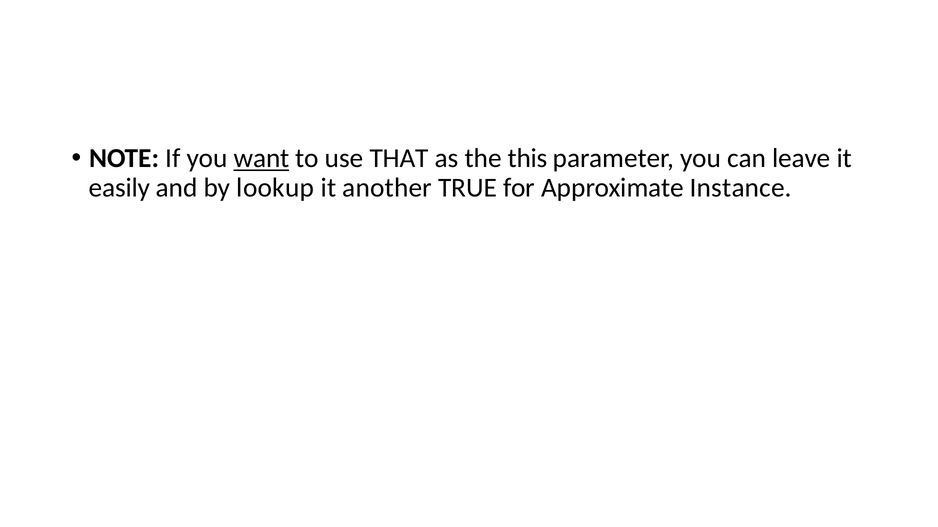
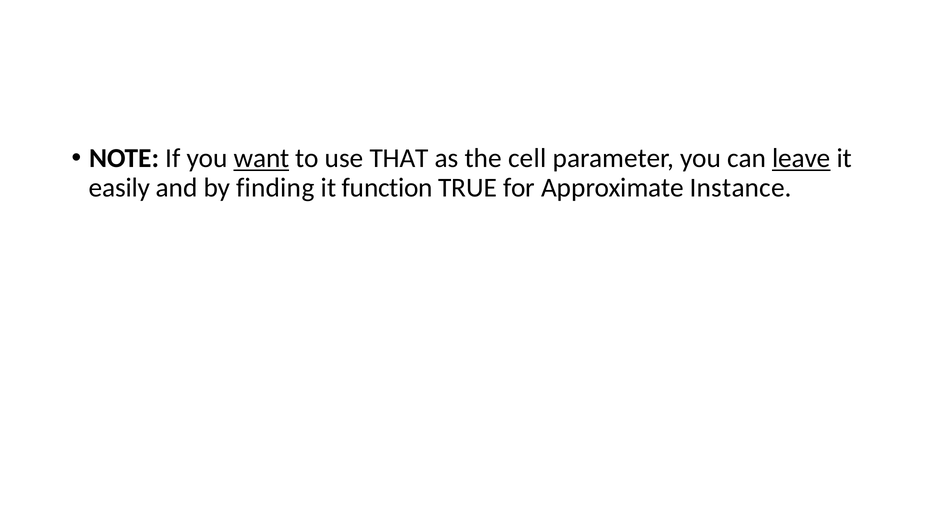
this: this -> cell (527, 159)
leave underline: none -> present (801, 159)
lookup: lookup -> finding (275, 188)
another: another -> function (387, 188)
